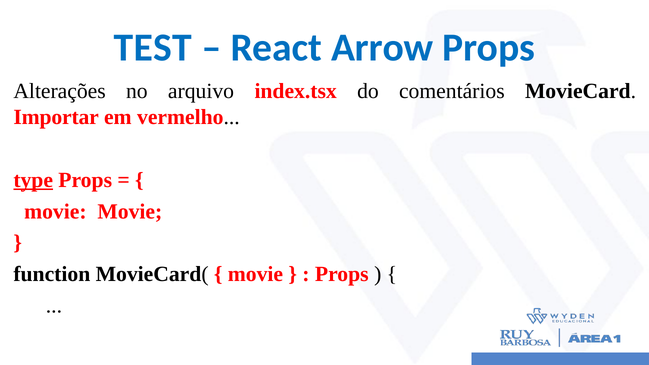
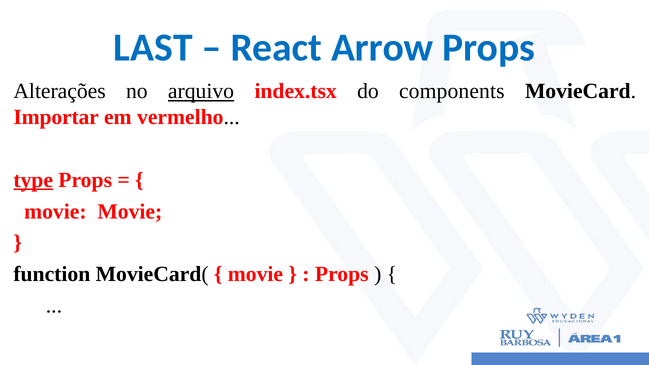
TEST: TEST -> LAST (153, 48)
arquivo underline: none -> present (201, 91)
comentários: comentários -> components (452, 91)
